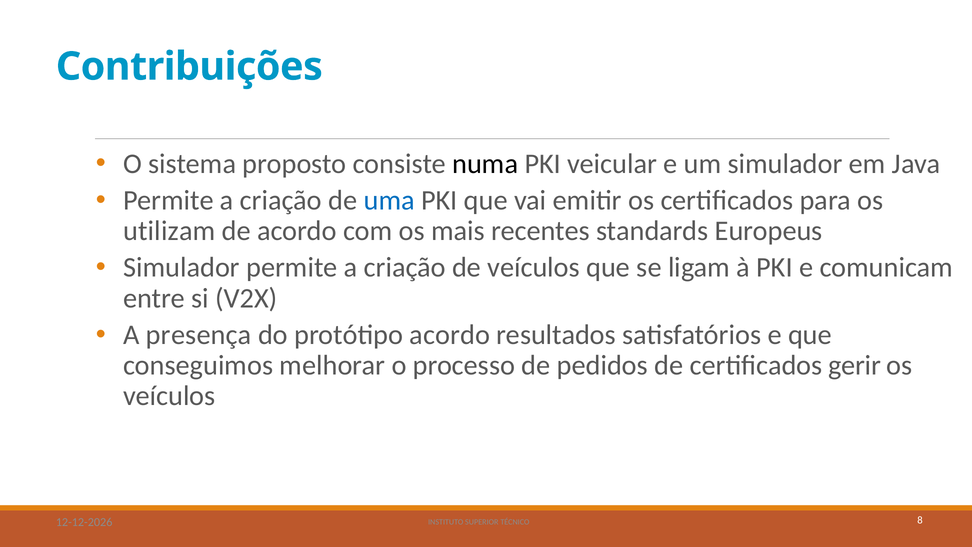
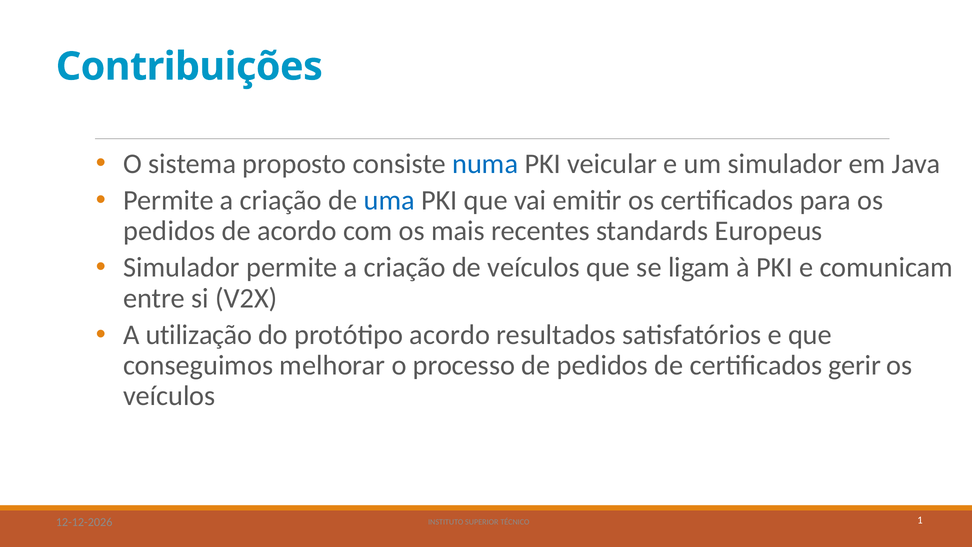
numa colour: black -> blue (485, 164)
utilizam: utilizam -> pedidos (169, 231)
presença: presença -> utilização (199, 335)
8: 8 -> 1 (920, 520)
